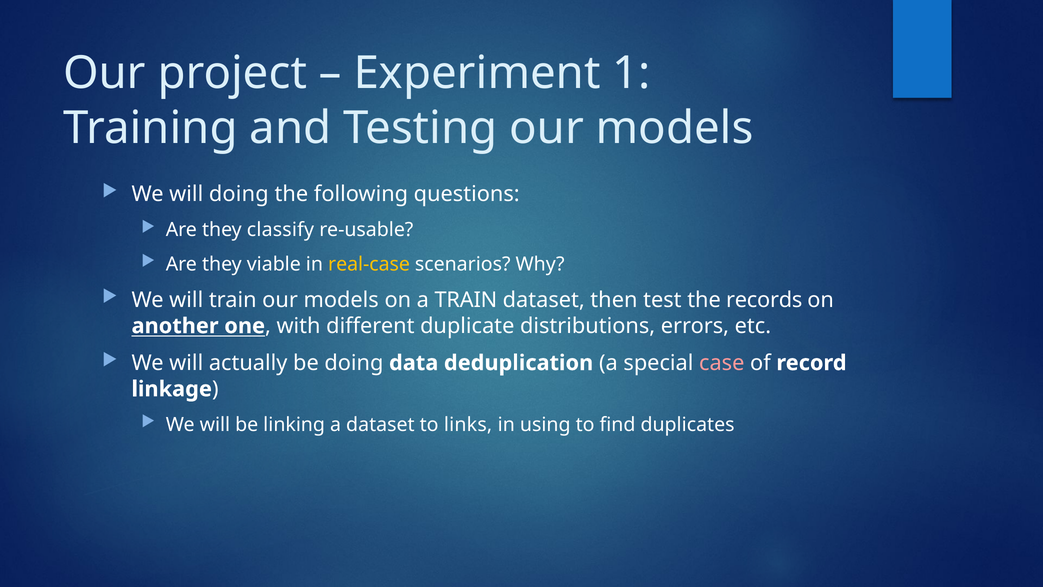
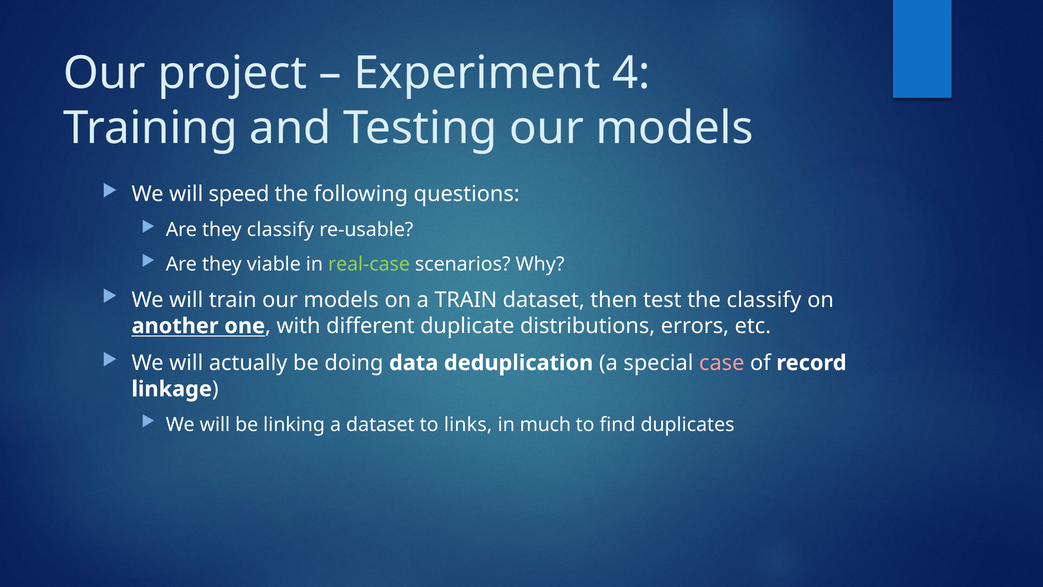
1: 1 -> 4 (632, 73)
will doing: doing -> speed (239, 194)
real-case colour: yellow -> light green (369, 264)
the records: records -> classify (764, 300)
using: using -> much (545, 424)
